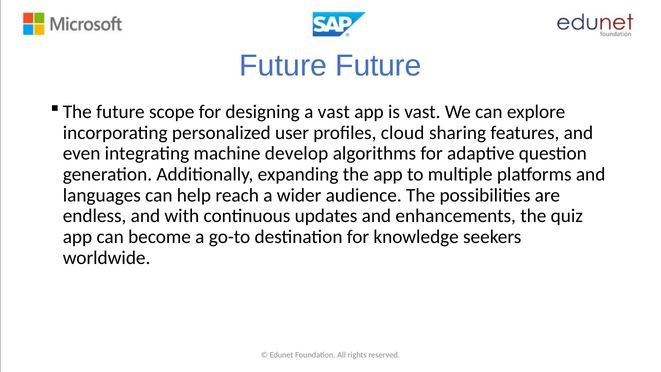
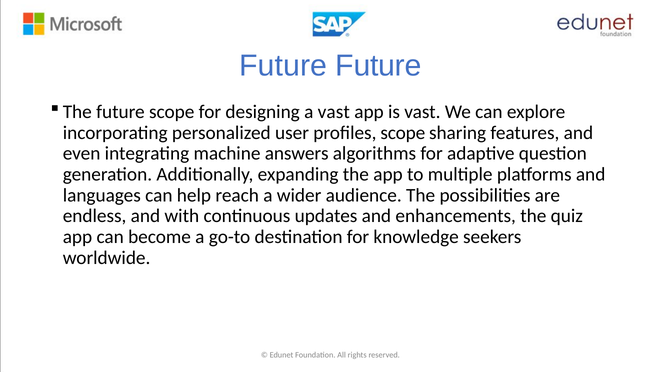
profiles cloud: cloud -> scope (403, 133)
develop: develop -> answers (297, 153)
